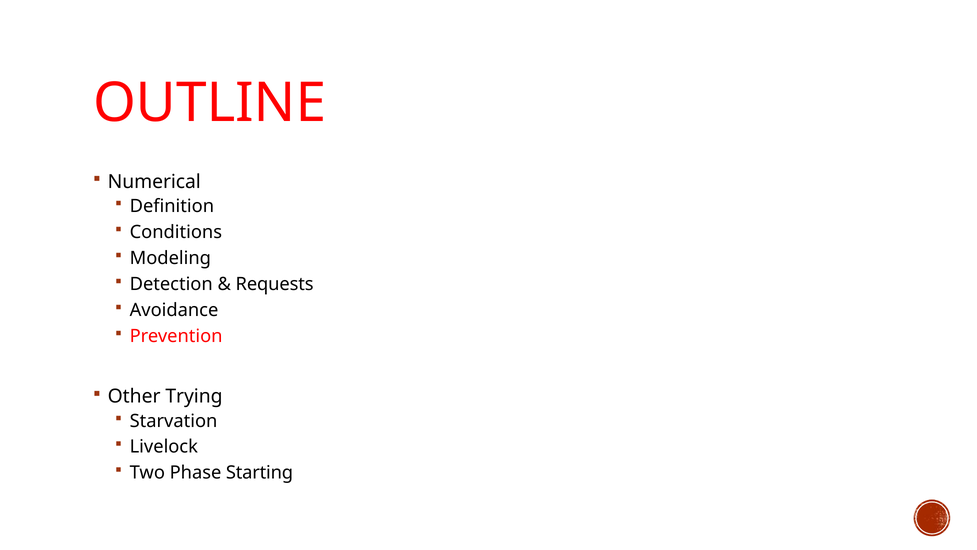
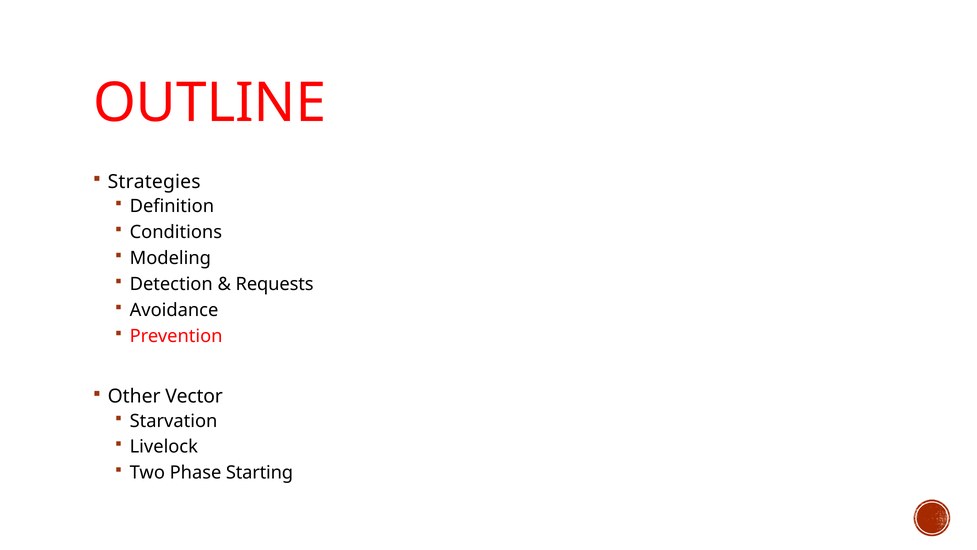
Numerical: Numerical -> Strategies (154, 182)
Trying: Trying -> Vector (194, 396)
